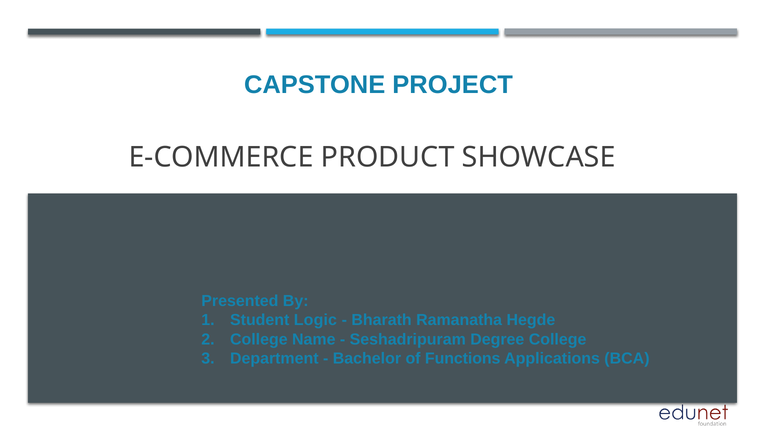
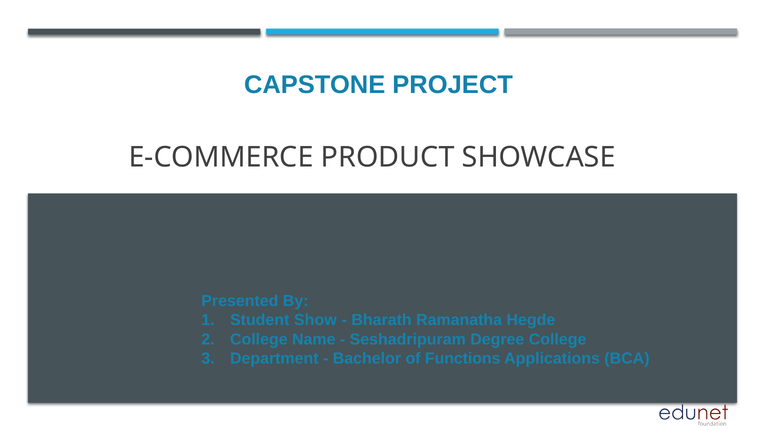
Logic: Logic -> Show (315, 320)
